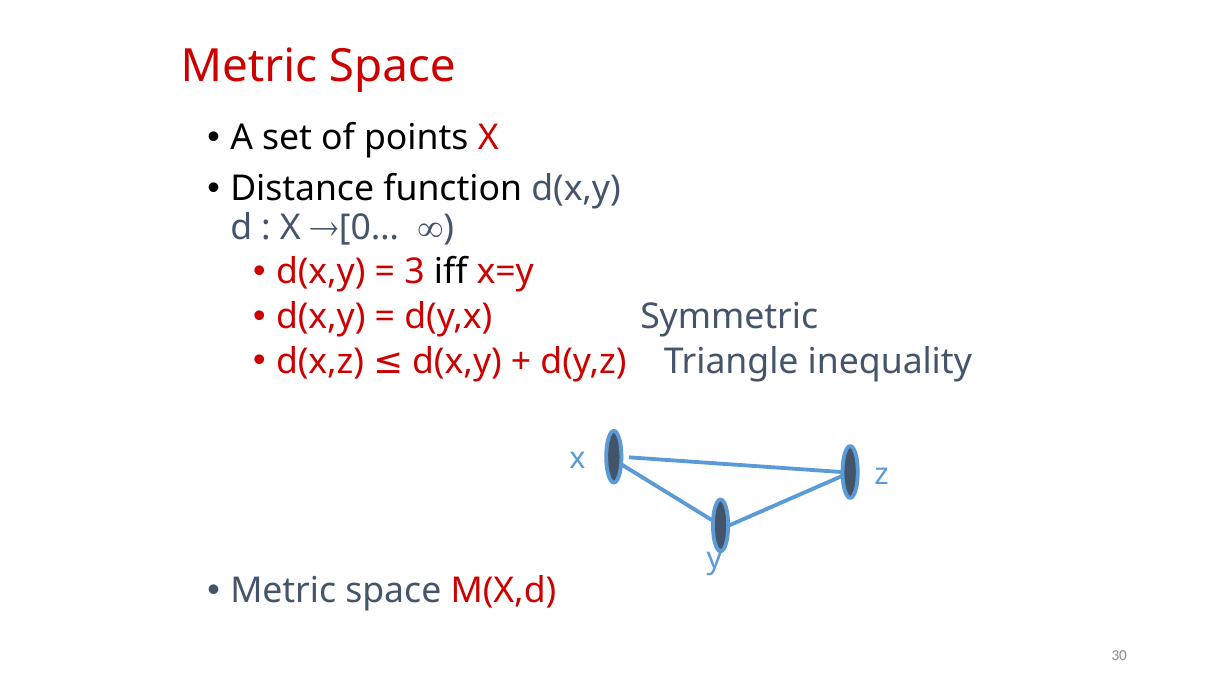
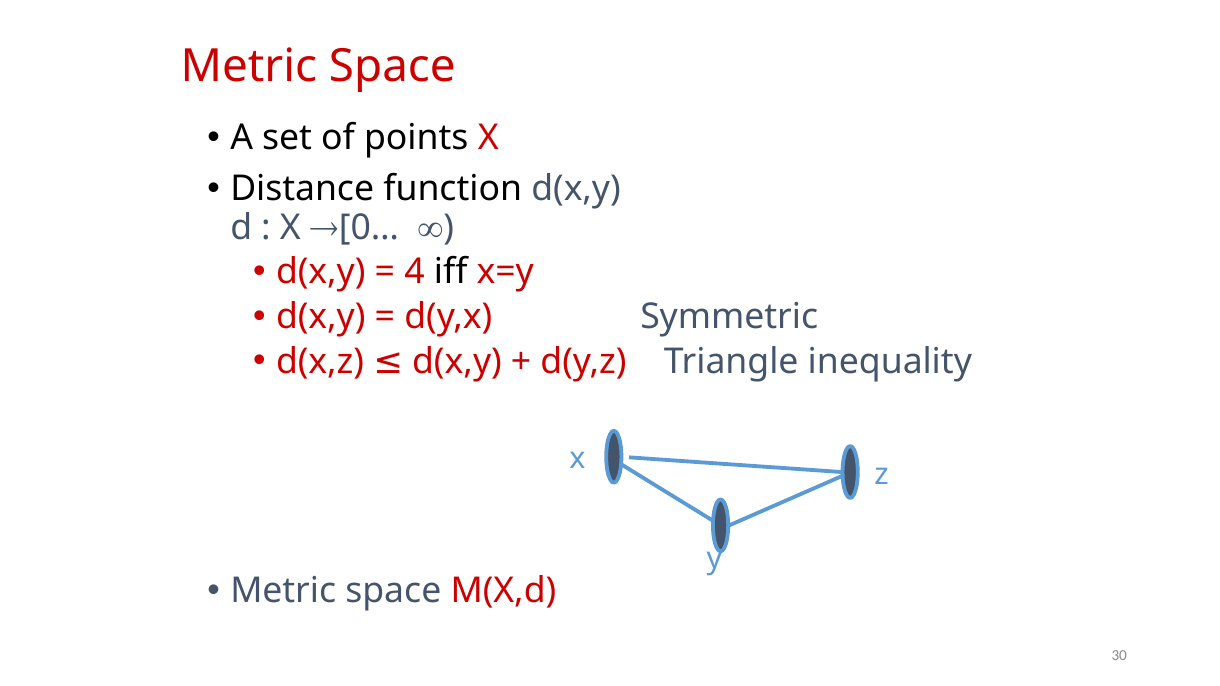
3: 3 -> 4 (414, 272)
